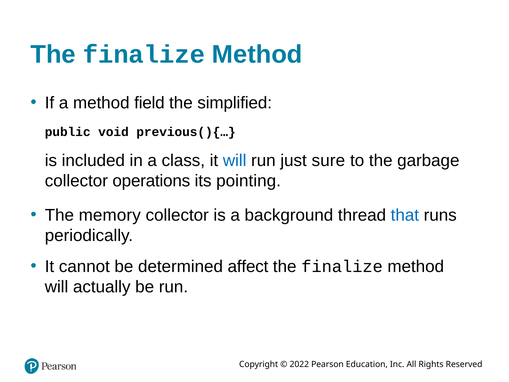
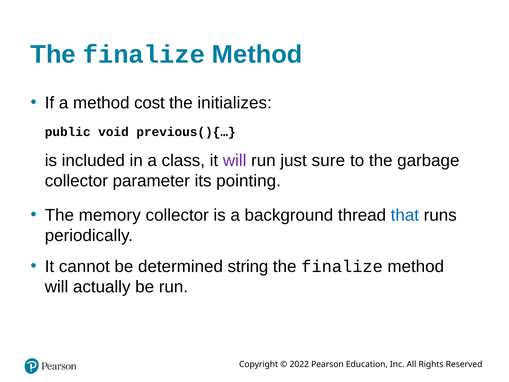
field: field -> cost (149, 103)
simplified: simplified -> initializes (235, 103)
will colour: blue -> purple (235, 160)
operations: operations -> parameter (151, 181)
affect: affect -> string (248, 266)
